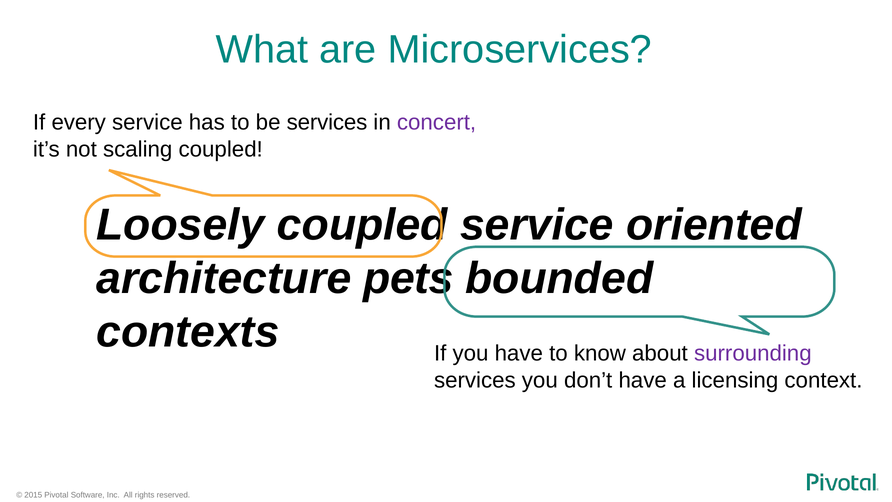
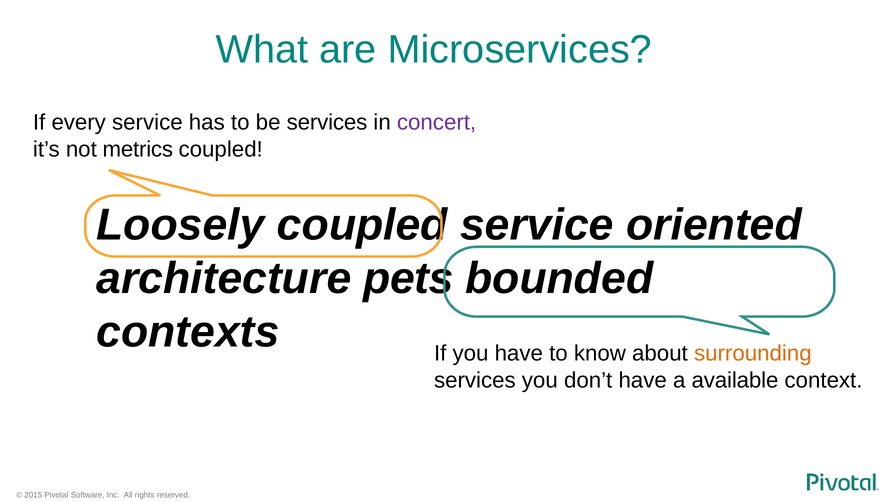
scaling: scaling -> metrics (138, 149)
surrounding colour: purple -> orange (753, 353)
licensing: licensing -> available (735, 380)
